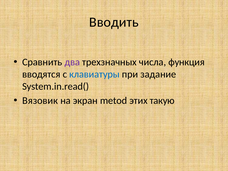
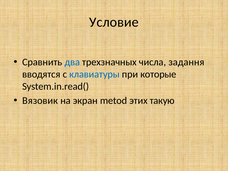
Вводить: Вводить -> Условие (114, 22)
два colour: purple -> blue (72, 62)
функция: функция -> задання (186, 62)
задание: задание -> которые (158, 74)
